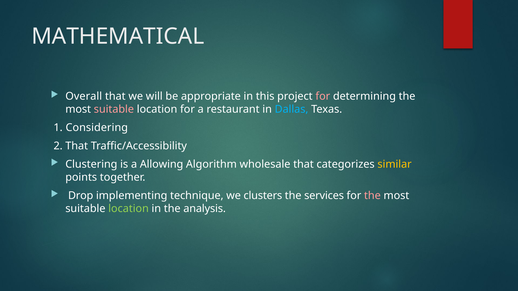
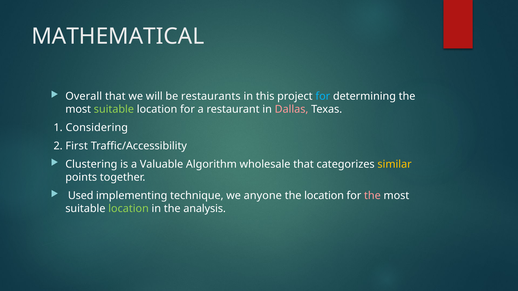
appropriate: appropriate -> restaurants (211, 96)
for colour: pink -> light blue (323, 96)
suitable colour: pink -> light green (114, 109)
Dallas colour: light blue -> pink (292, 109)
2 That: That -> First (77, 146)
Allowing: Allowing -> Valuable (162, 164)
Drop: Drop -> Used (81, 196)
clusters: clusters -> anyone (263, 196)
the services: services -> location (324, 196)
